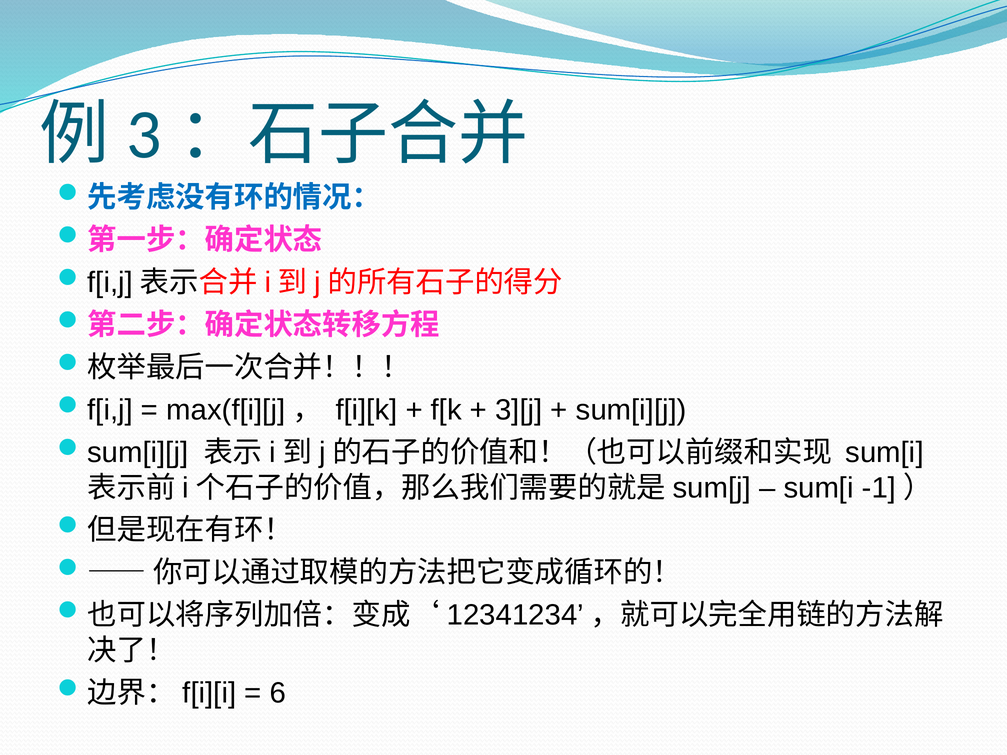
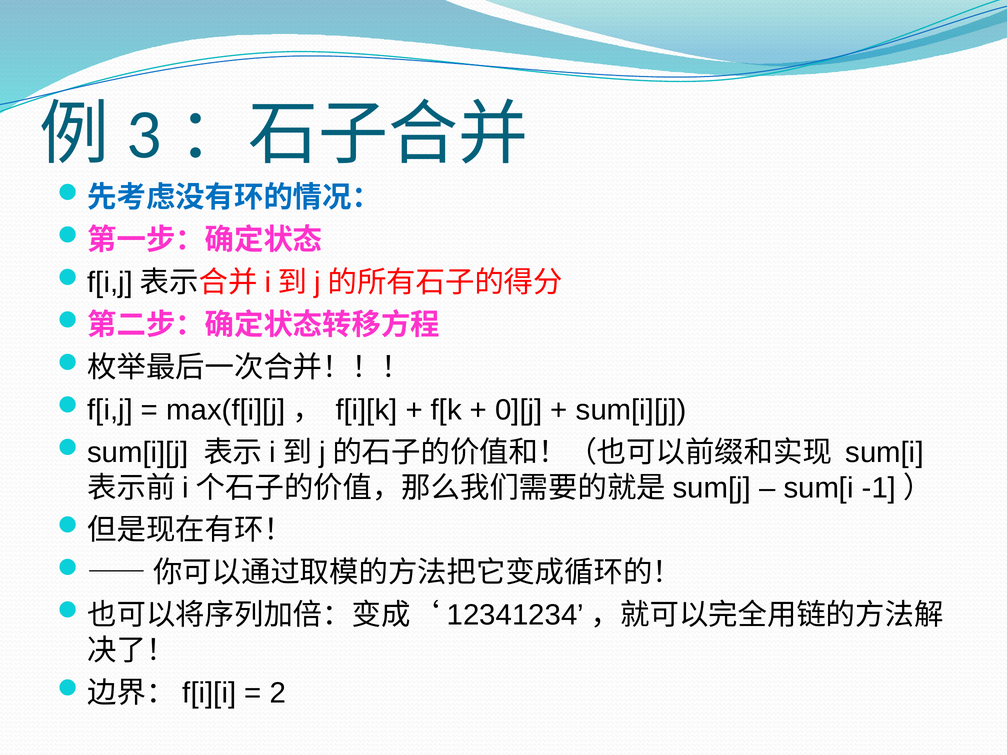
3][j: 3][j -> 0][j (519, 410)
6: 6 -> 2 (278, 693)
